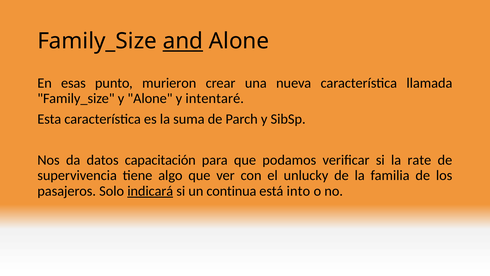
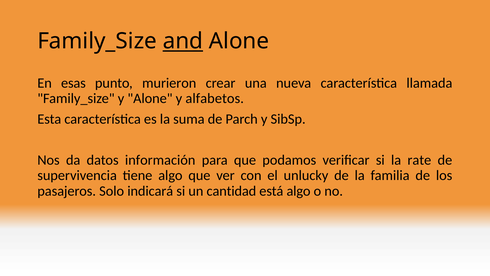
intentaré: intentaré -> alfabetos (215, 98)
capacitación: capacitación -> información (160, 160)
indicará underline: present -> none (150, 191)
continua: continua -> cantidad (231, 191)
está into: into -> algo (299, 191)
